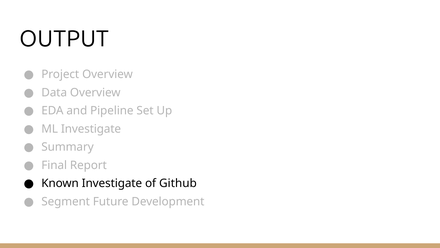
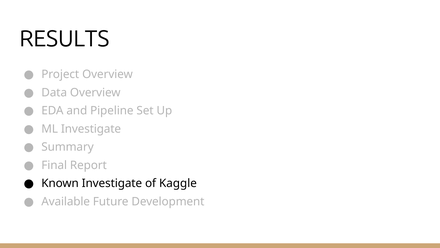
OUTPUT: OUTPUT -> RESULTS (64, 39)
Github: Github -> Kaggle (178, 183)
Segment: Segment -> Available (66, 201)
